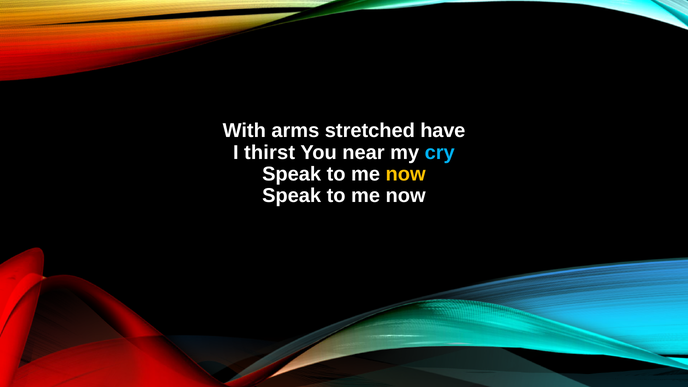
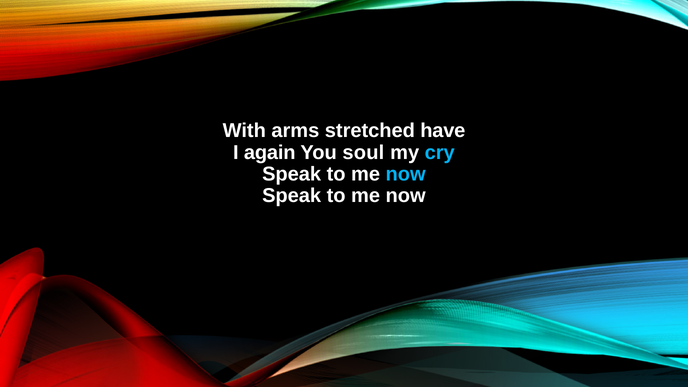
thirst: thirst -> again (270, 152)
near: near -> soul (363, 152)
now colour: yellow -> light blue (406, 174)
